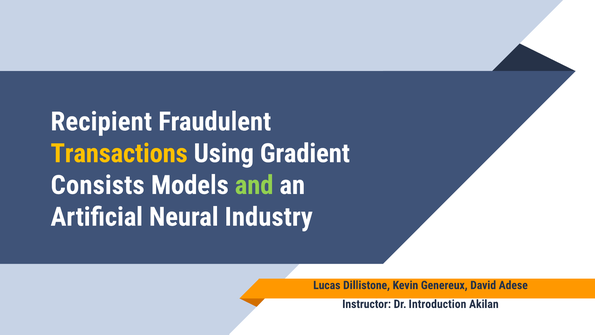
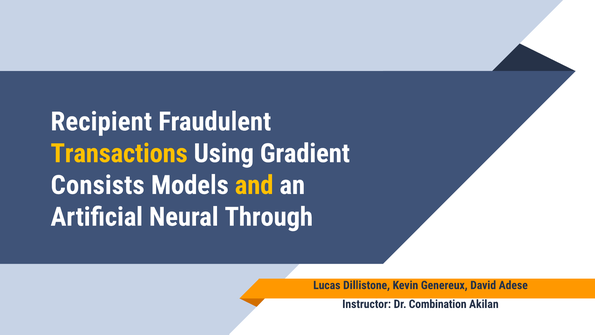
and colour: light green -> yellow (254, 185)
Industry: Industry -> Through (269, 217)
Introduction: Introduction -> Combination (438, 304)
